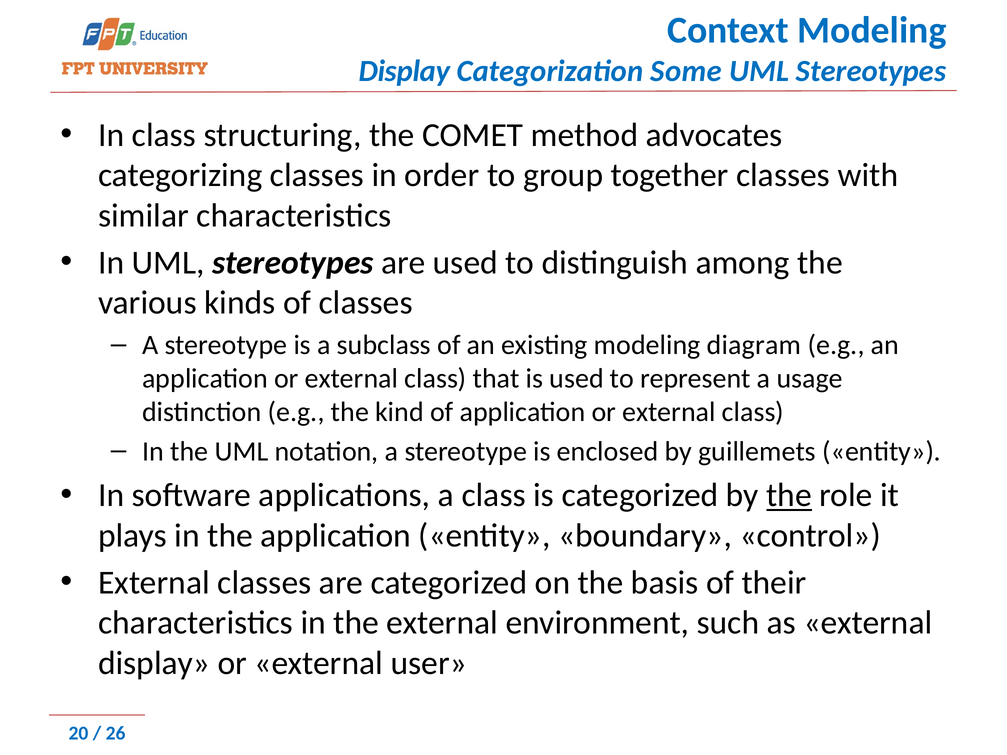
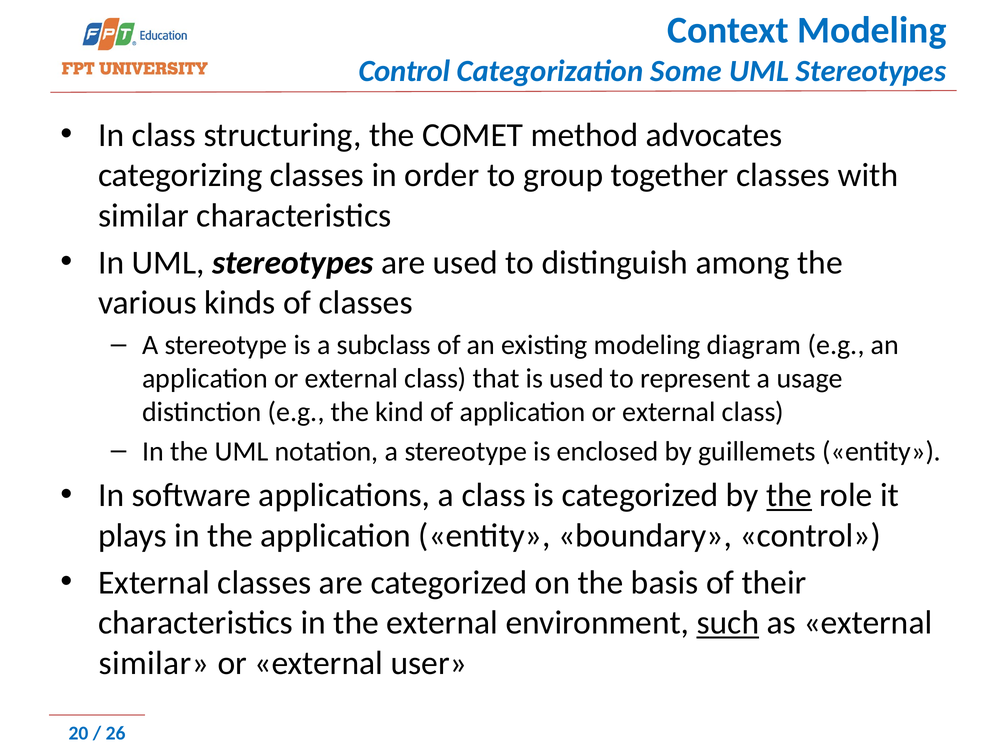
Display: Display -> Control (404, 71)
such underline: none -> present (728, 623)
display: display -> similar (154, 663)
